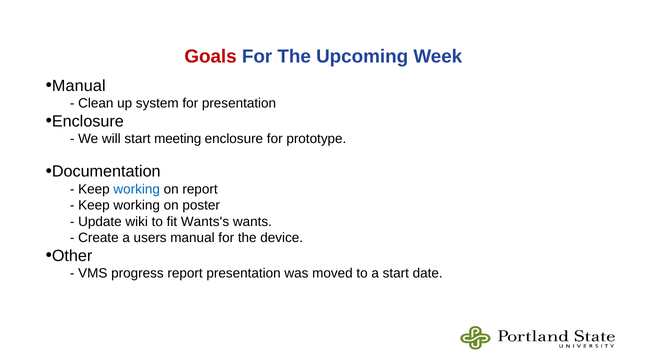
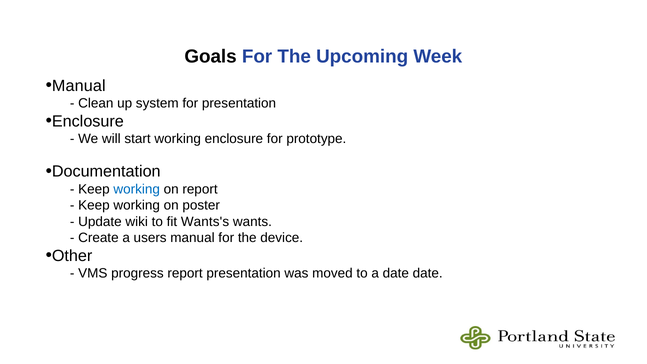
Goals colour: red -> black (211, 57)
start meeting: meeting -> working (178, 139)
a start: start -> date (396, 273)
